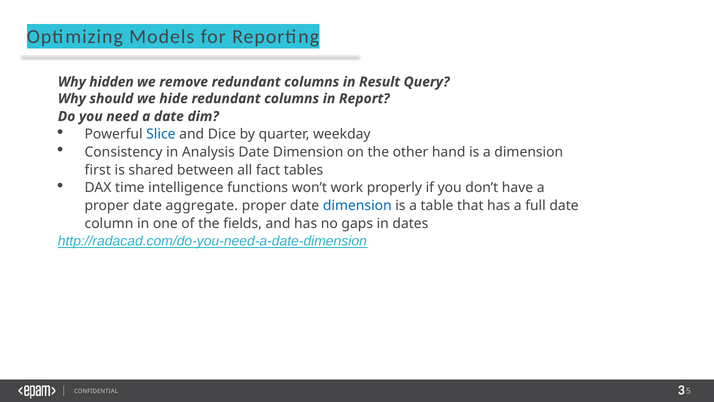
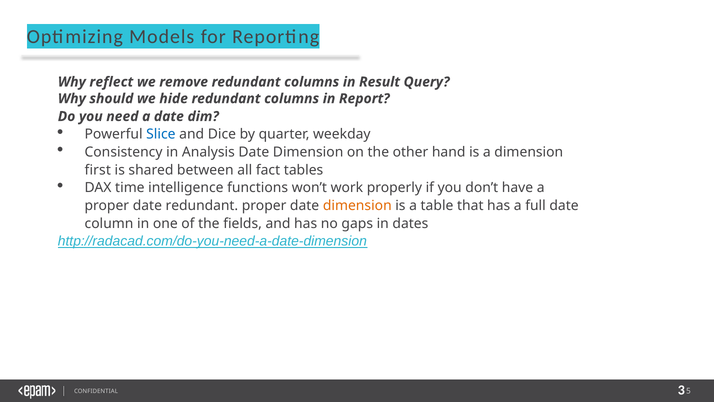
hidden: hidden -> reflect (111, 82)
date aggregate: aggregate -> redundant (202, 205)
dimension colour: blue -> orange (357, 205)
